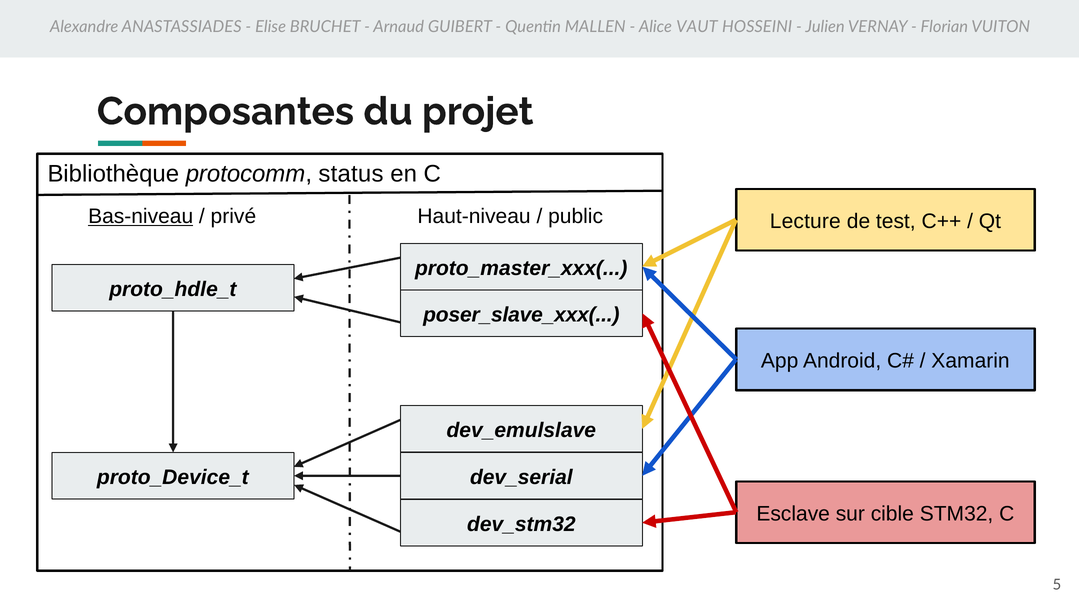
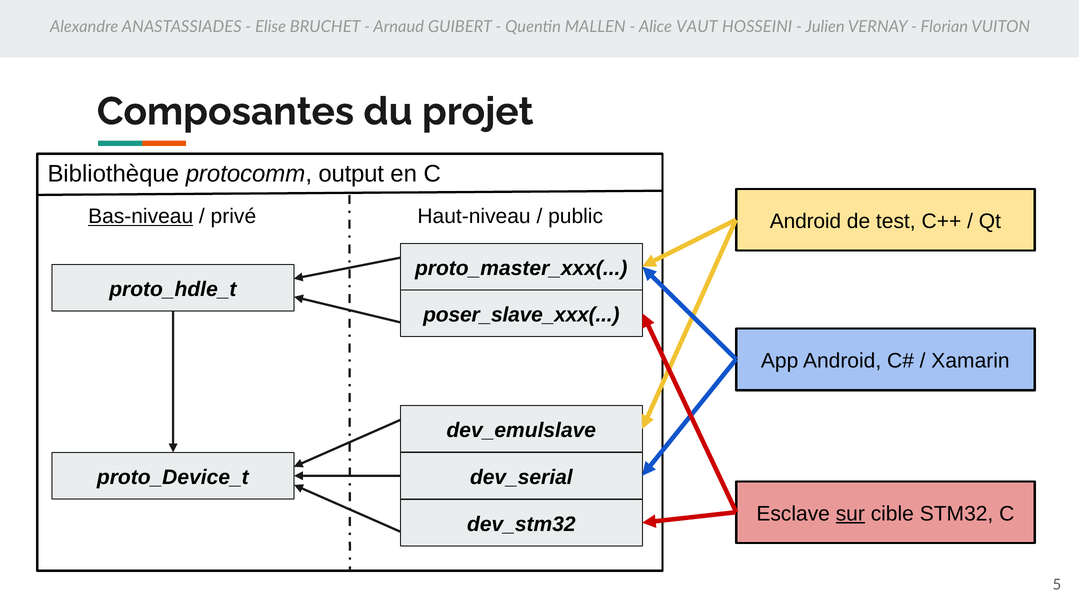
status: status -> output (351, 174)
public Lecture: Lecture -> Android (805, 221)
sur underline: none -> present (850, 514)
